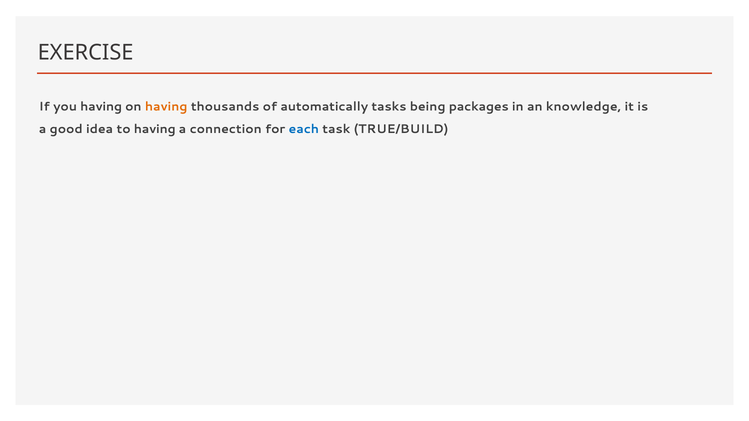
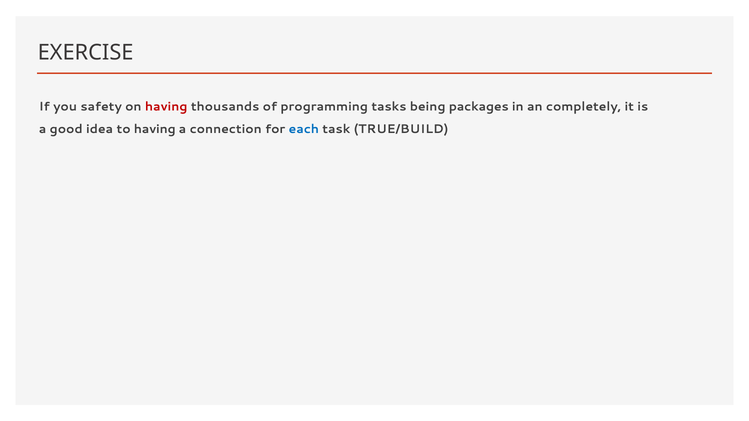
you having: having -> safety (101, 107)
having colour: orange -> red (166, 107)
automatically: automatically -> programming (324, 107)
knowledge: knowledge -> completely (584, 107)
